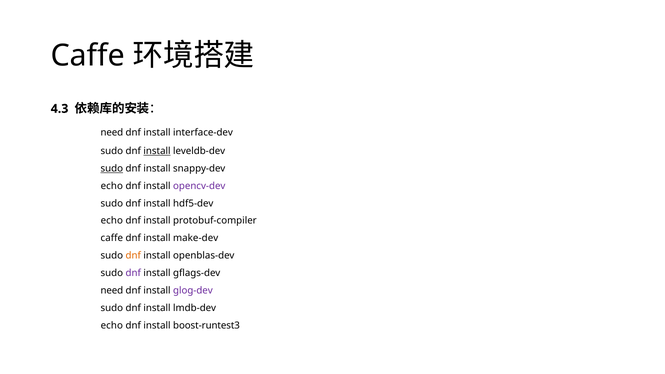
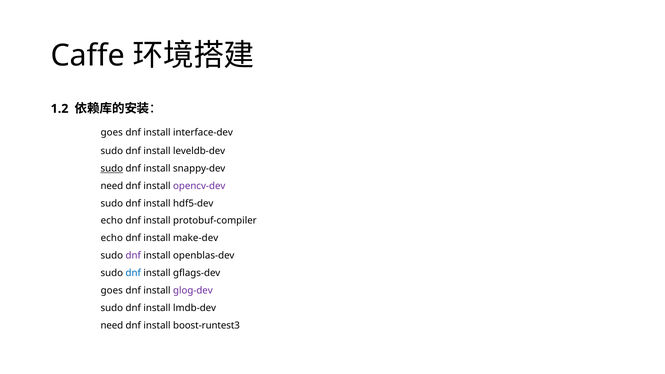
4.3: 4.3 -> 1.2 (60, 109)
need: need -> goes (112, 132)
install underline: present -> none (157, 151)
echo: echo -> need (112, 186)
caffe: caffe -> echo (112, 238)
dnf colour: orange -> purple (133, 256)
dnf colour: purple -> blue (133, 273)
need: need -> goes (112, 291)
echo: echo -> need (112, 325)
